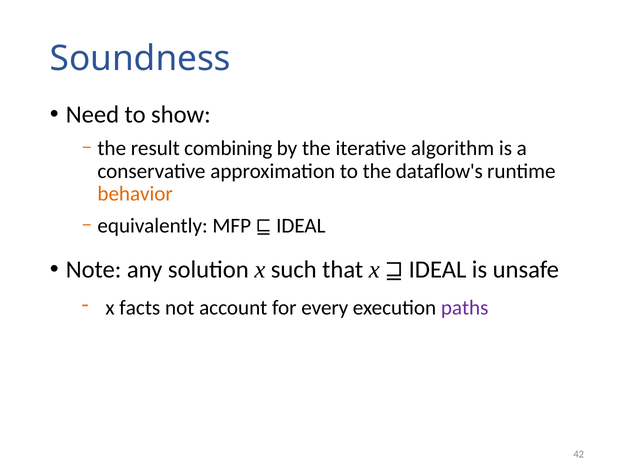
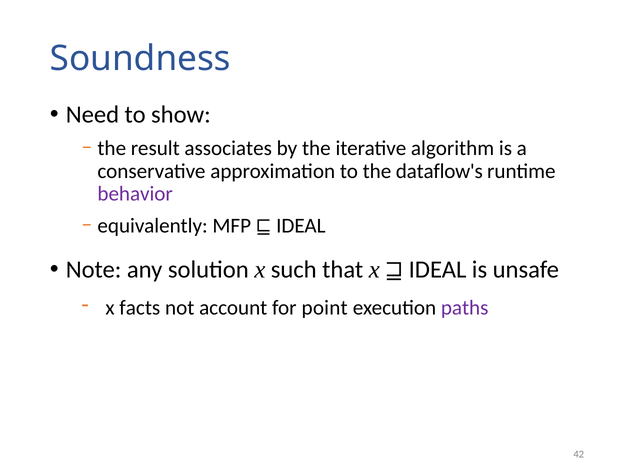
combining: combining -> associates (228, 148)
behavior colour: orange -> purple (135, 194)
every: every -> point (325, 307)
